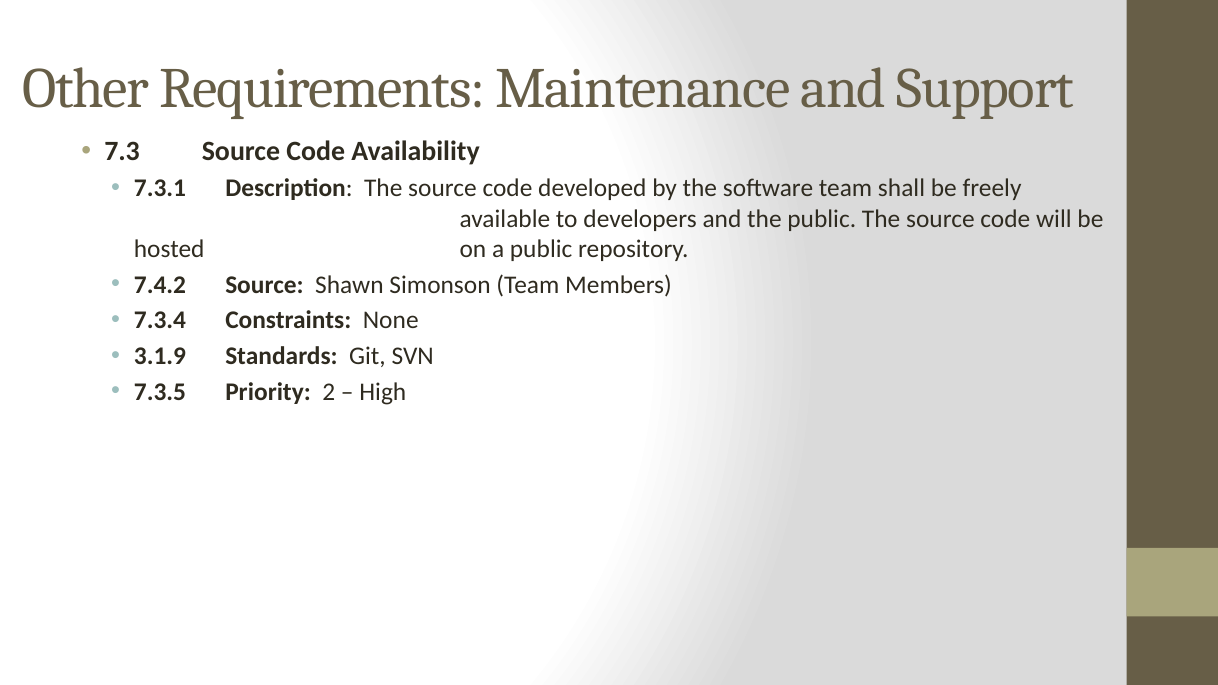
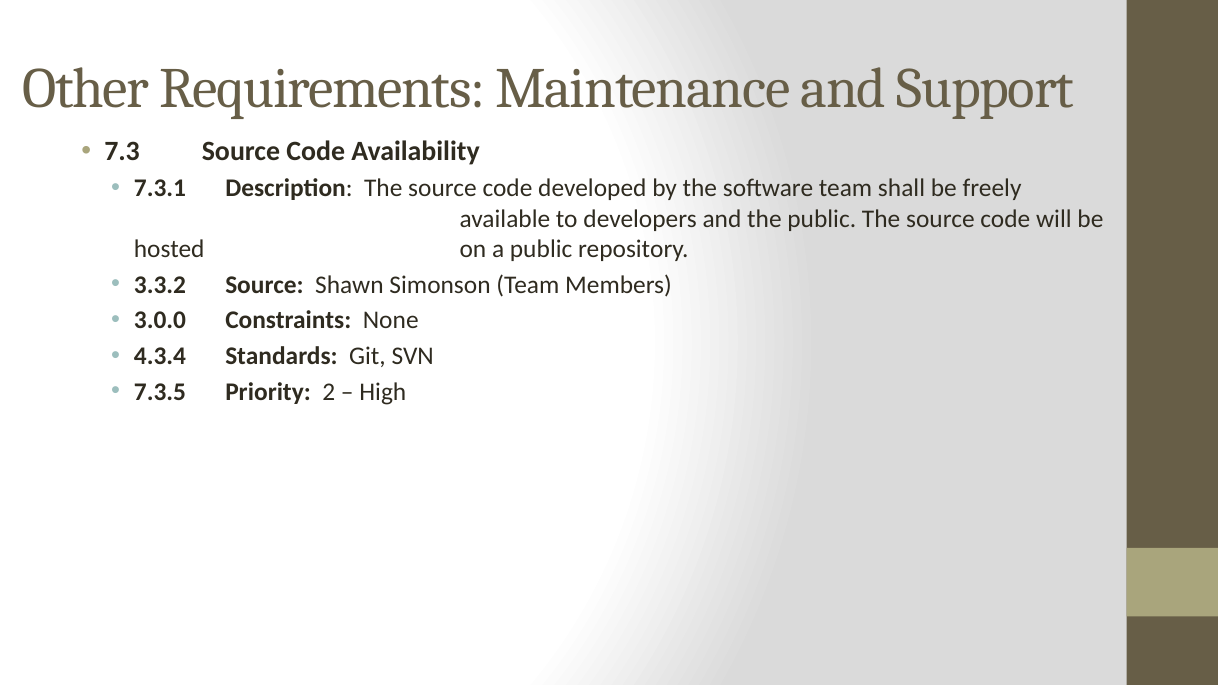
7.4.2: 7.4.2 -> 3.3.2 (160, 285)
7.3.4: 7.3.4 -> 3.0.0 (160, 321)
3.1.9: 3.1.9 -> 4.3.4 (160, 356)
